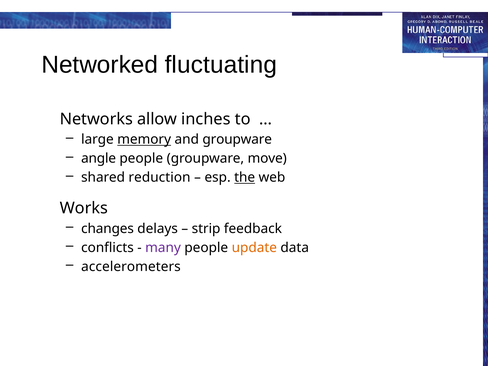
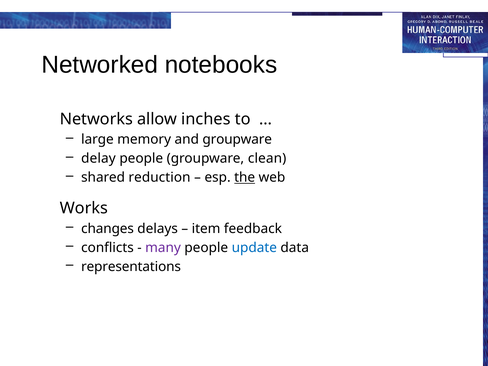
fluctuating: fluctuating -> notebooks (221, 65)
memory underline: present -> none (144, 139)
angle: angle -> delay (98, 158)
move: move -> clean (267, 158)
strip: strip -> item (206, 229)
update colour: orange -> blue (254, 248)
accelerometers: accelerometers -> representations (131, 267)
